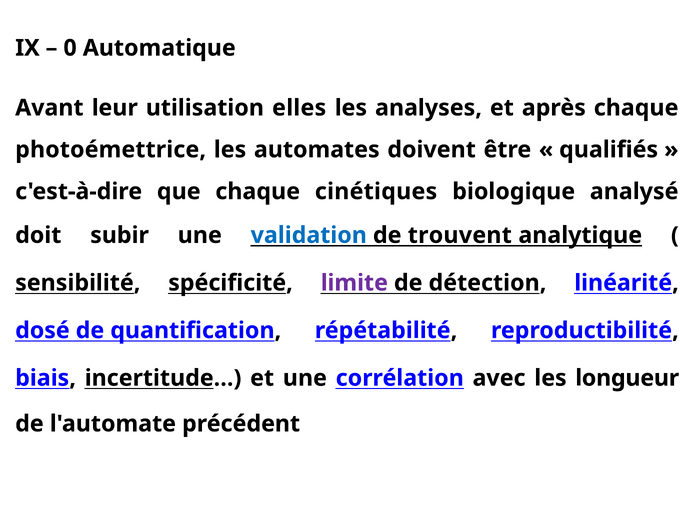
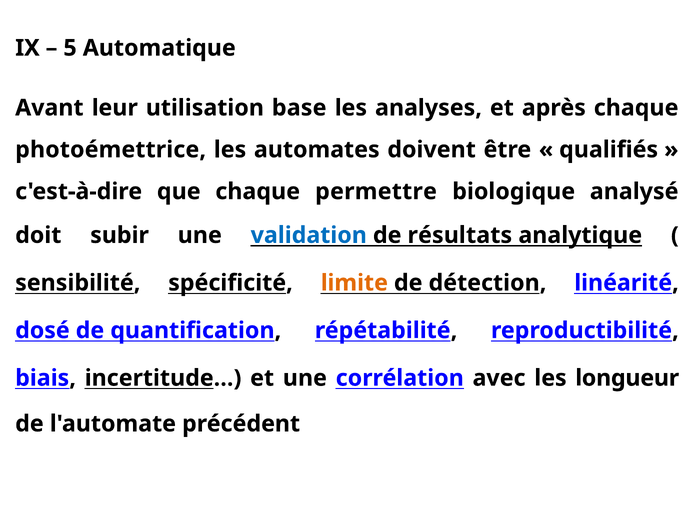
0: 0 -> 5 (70, 48)
elles: elles -> base (299, 108)
cinétiques: cinétiques -> permettre (376, 191)
trouvent: trouvent -> résultats (460, 235)
limite colour: purple -> orange (354, 283)
